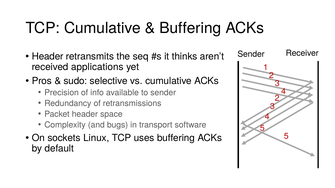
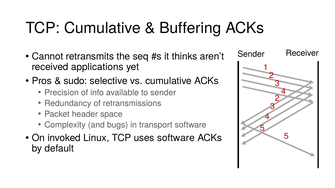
Header: Header -> Cannot (48, 57)
sockets: sockets -> invoked (64, 138)
uses buffering: buffering -> software (176, 138)
